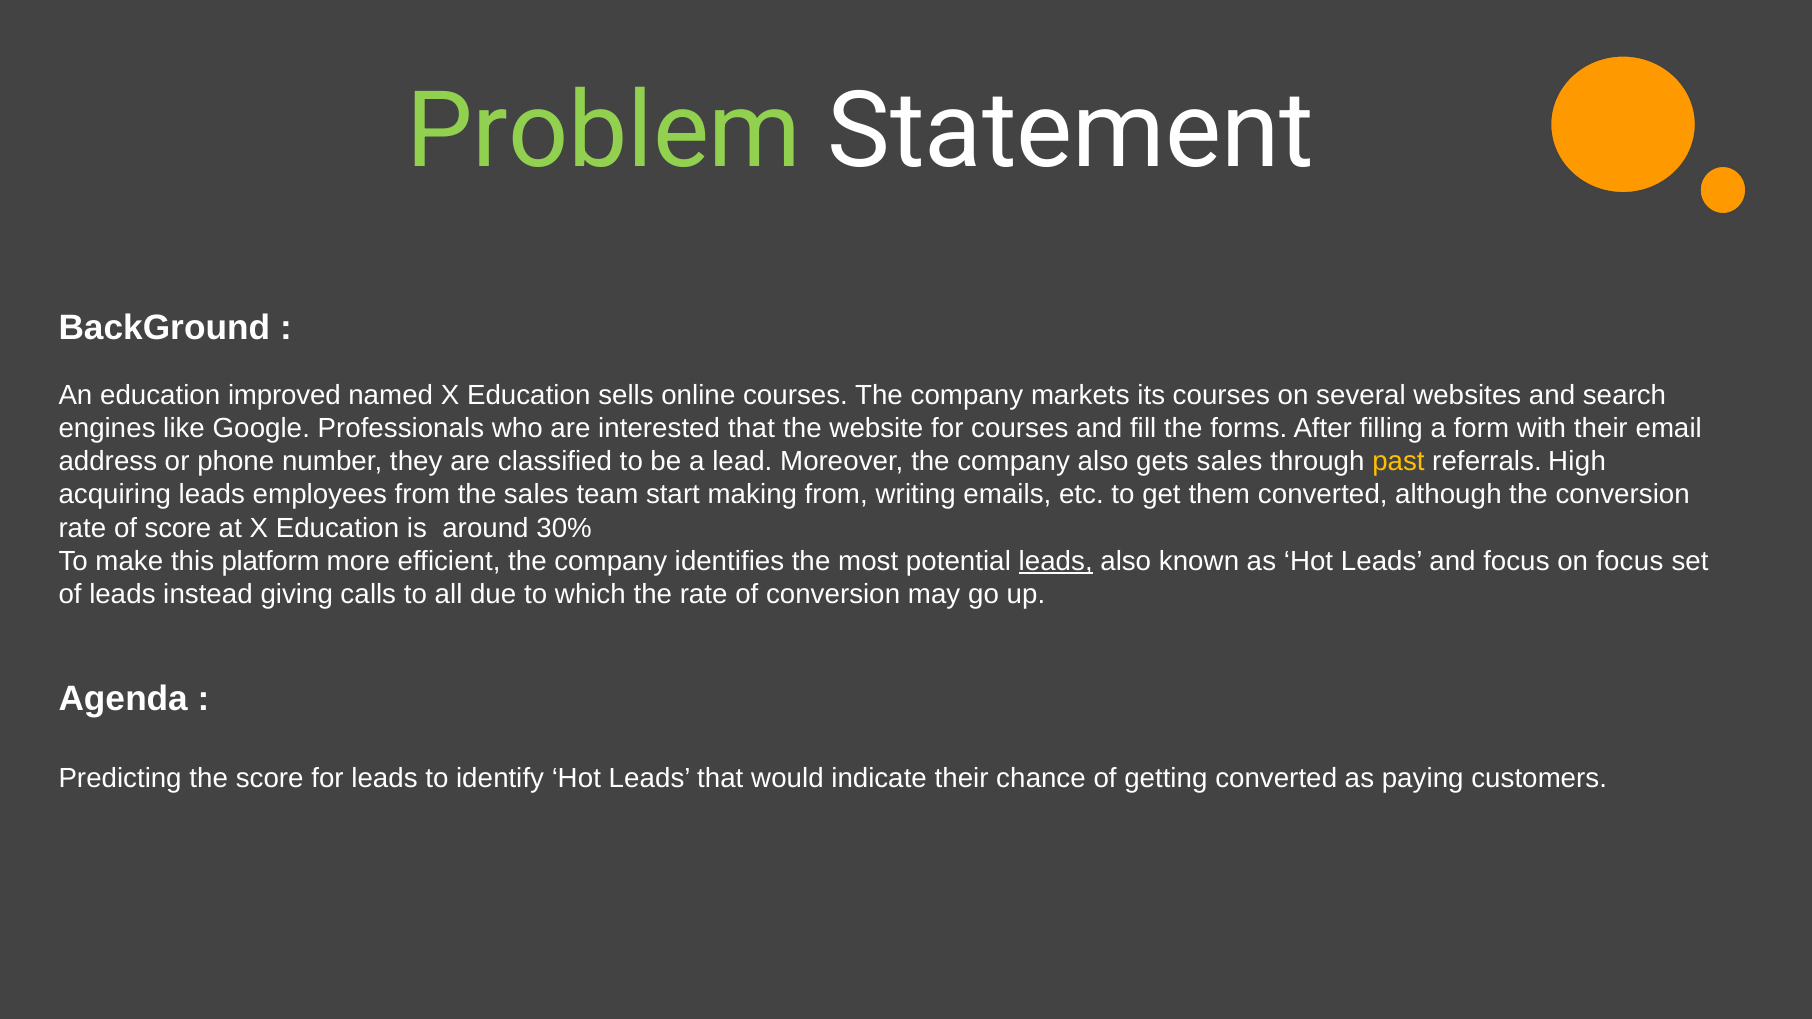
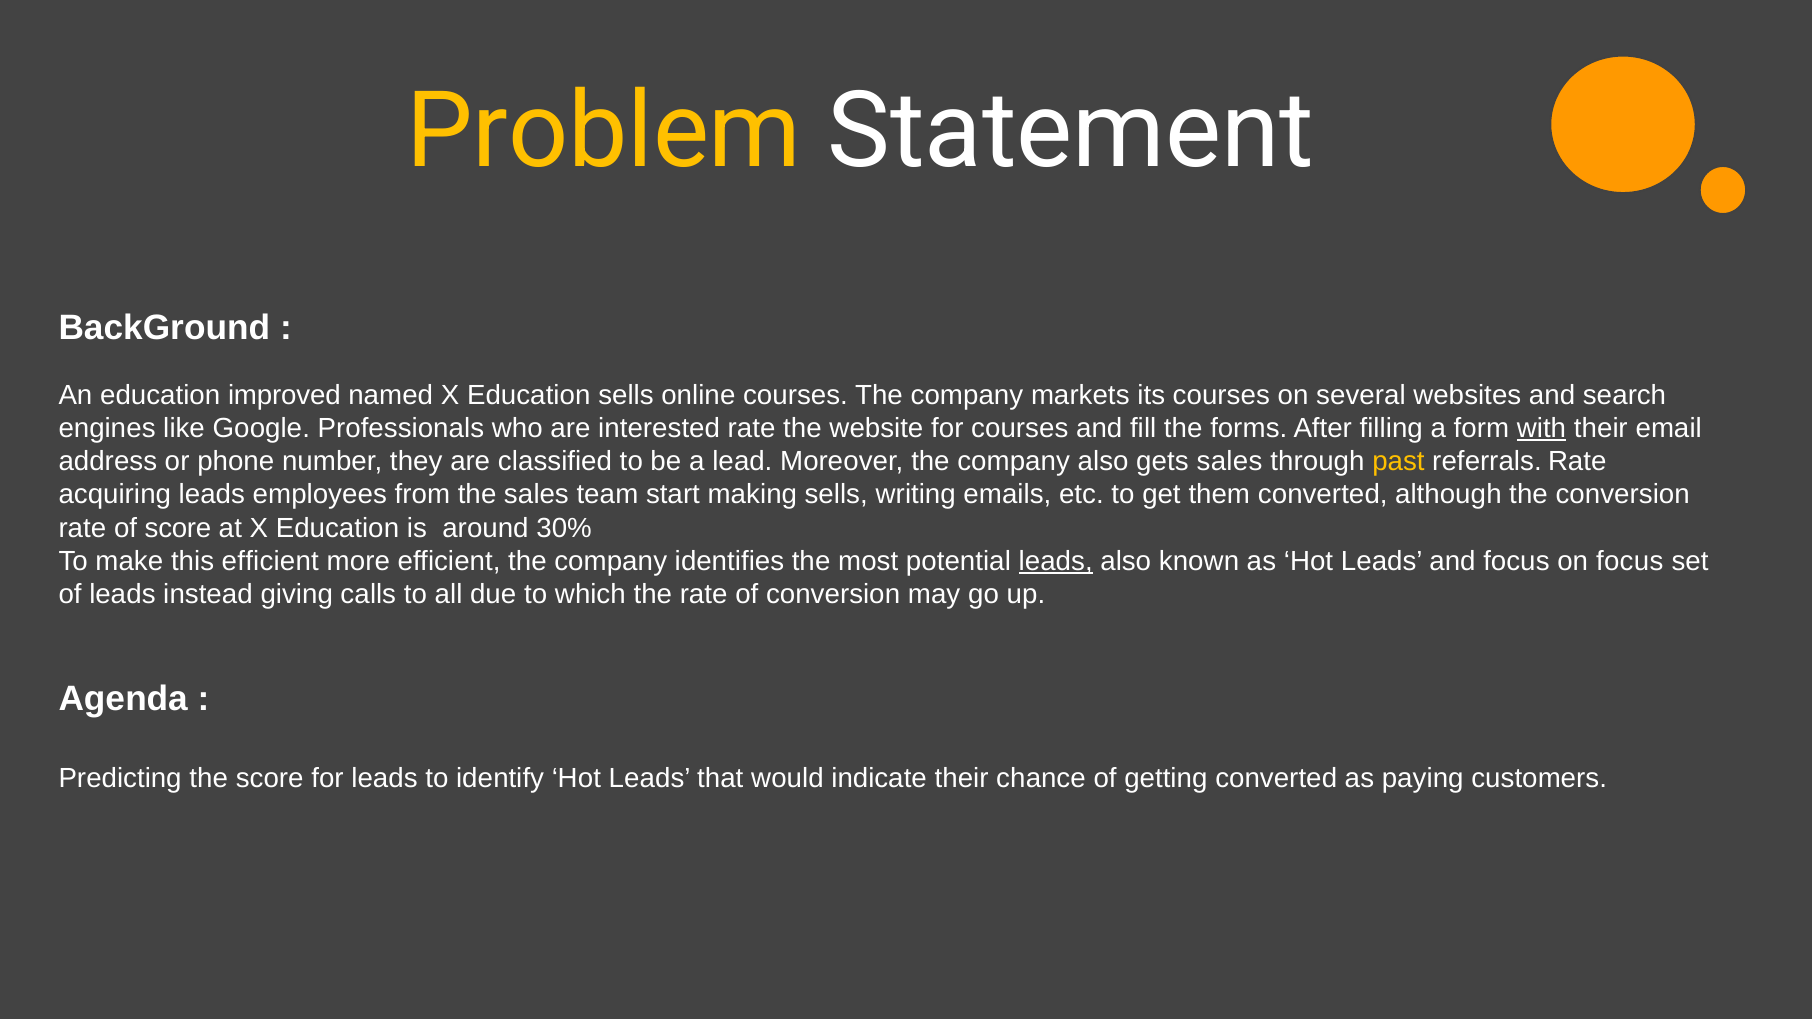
Problem colour: light green -> yellow (604, 132)
interested that: that -> rate (752, 428)
with underline: none -> present (1542, 428)
referrals High: High -> Rate (1577, 462)
making from: from -> sells (836, 495)
this platform: platform -> efficient (270, 561)
